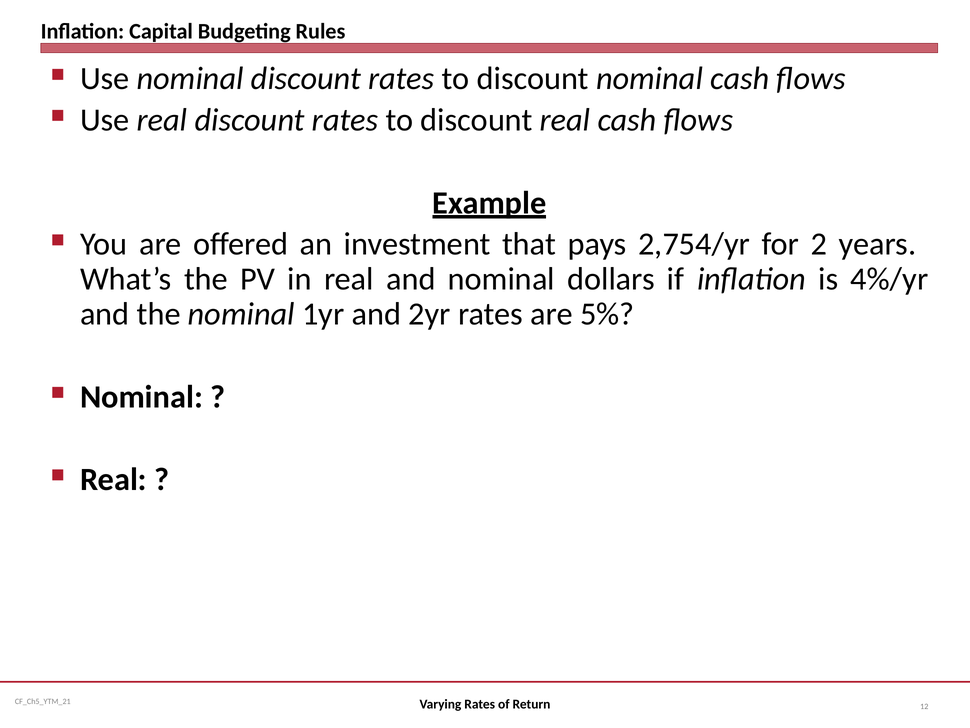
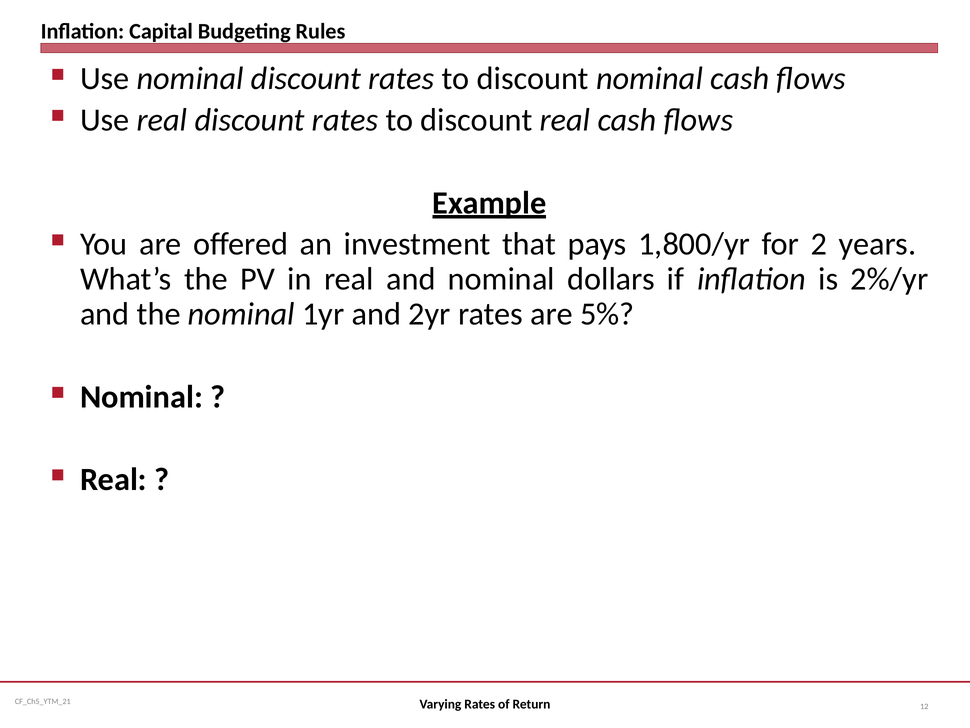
2,754/yr: 2,754/yr -> 1,800/yr (694, 244)
4%/yr: 4%/yr -> 2%/yr (889, 279)
